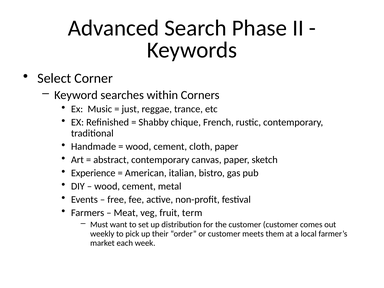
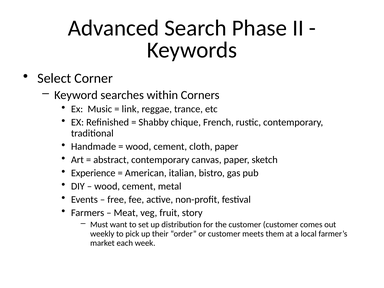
just: just -> link (130, 109)
term: term -> story (192, 213)
